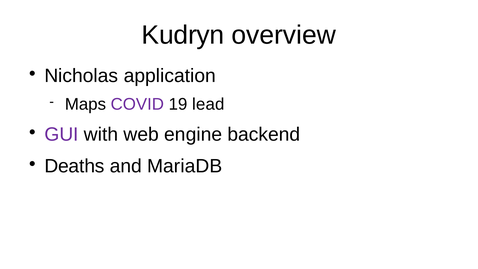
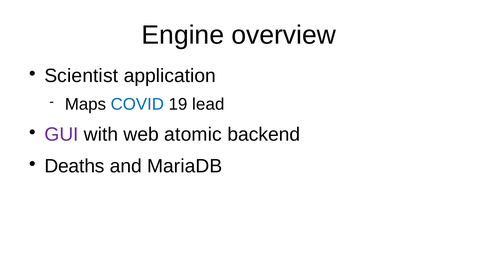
Kudryn: Kudryn -> Engine (183, 35)
Nicholas: Nicholas -> Scientist (81, 76)
COVID colour: purple -> blue (137, 104)
engine: engine -> atomic (193, 135)
